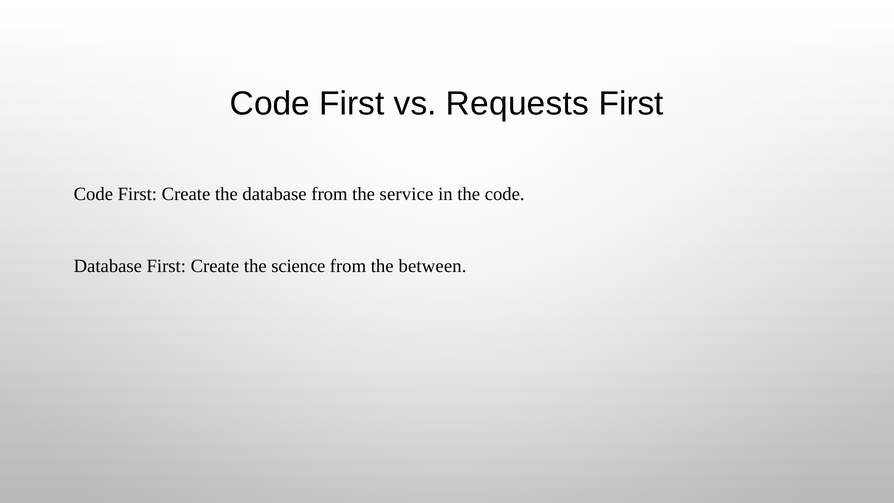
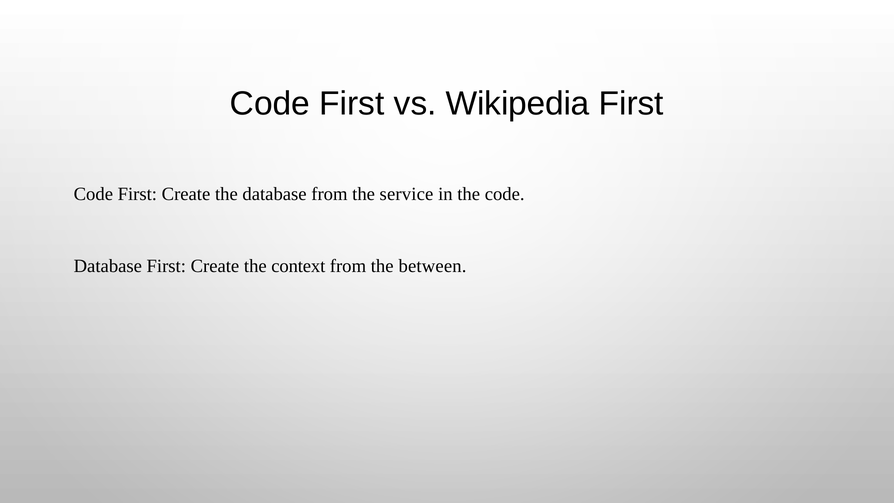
Requests: Requests -> Wikipedia (518, 104)
science: science -> context (298, 266)
